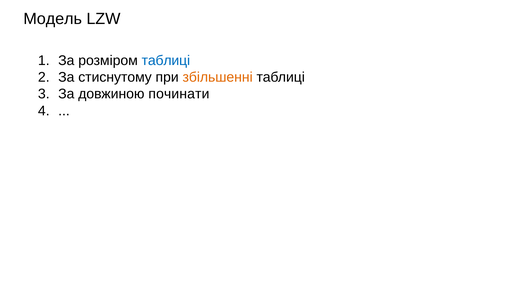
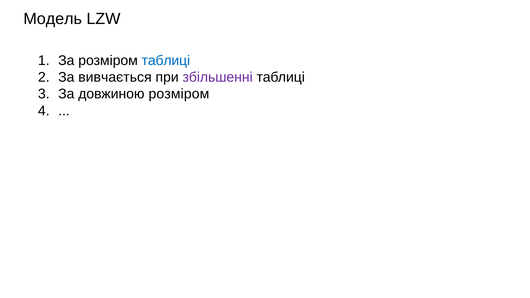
стиснутому: стиснутому -> вивчається (115, 77)
збільшенні colour: orange -> purple (218, 77)
довжиною починати: починати -> розміром (179, 94)
